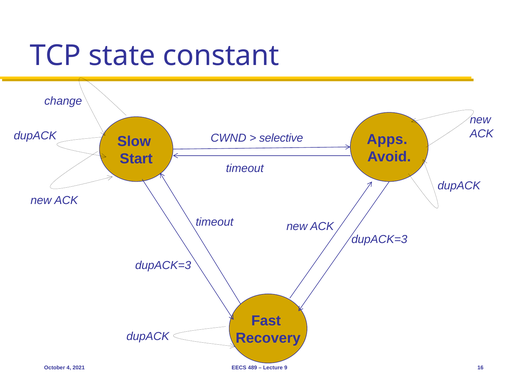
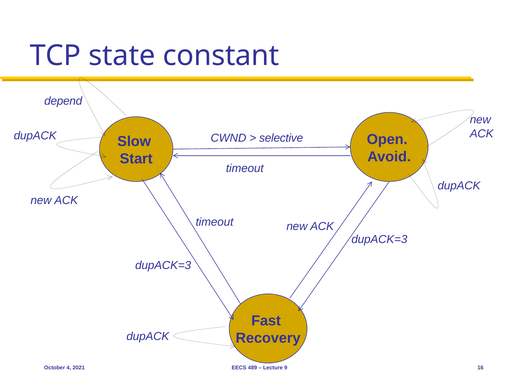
change: change -> depend (63, 101)
Apps: Apps -> Open (387, 139)
